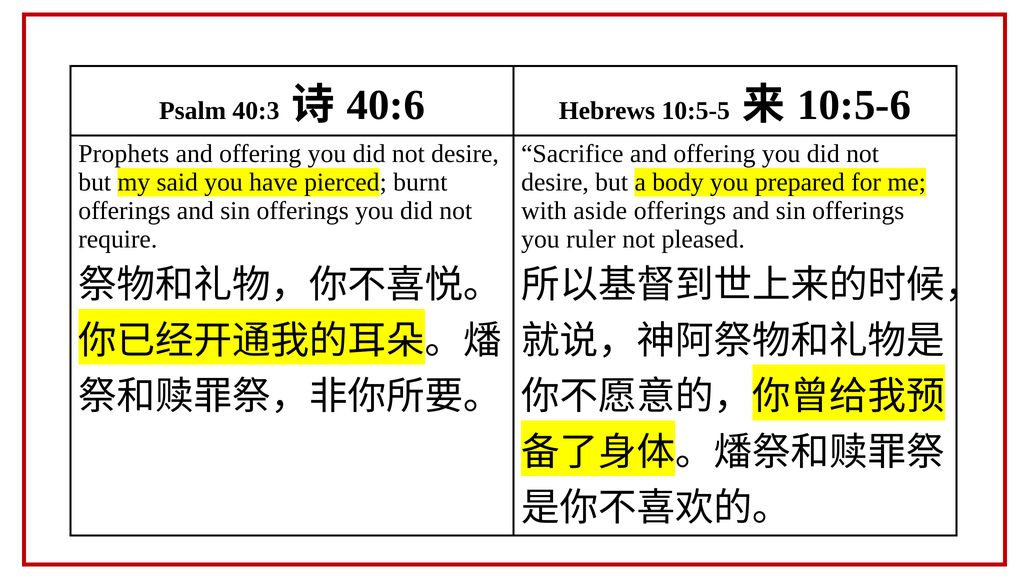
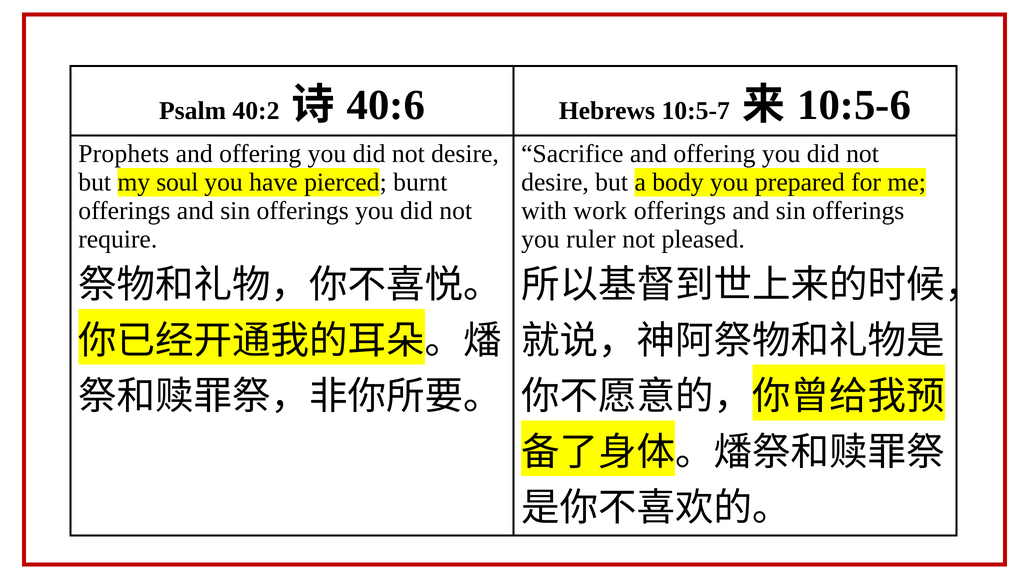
40:3: 40:3 -> 40:2 (256, 111)
10:5-5: 10:5-5 -> 10:5-7 (696, 111)
said: said -> soul (177, 182)
aside: aside -> work (600, 211)
